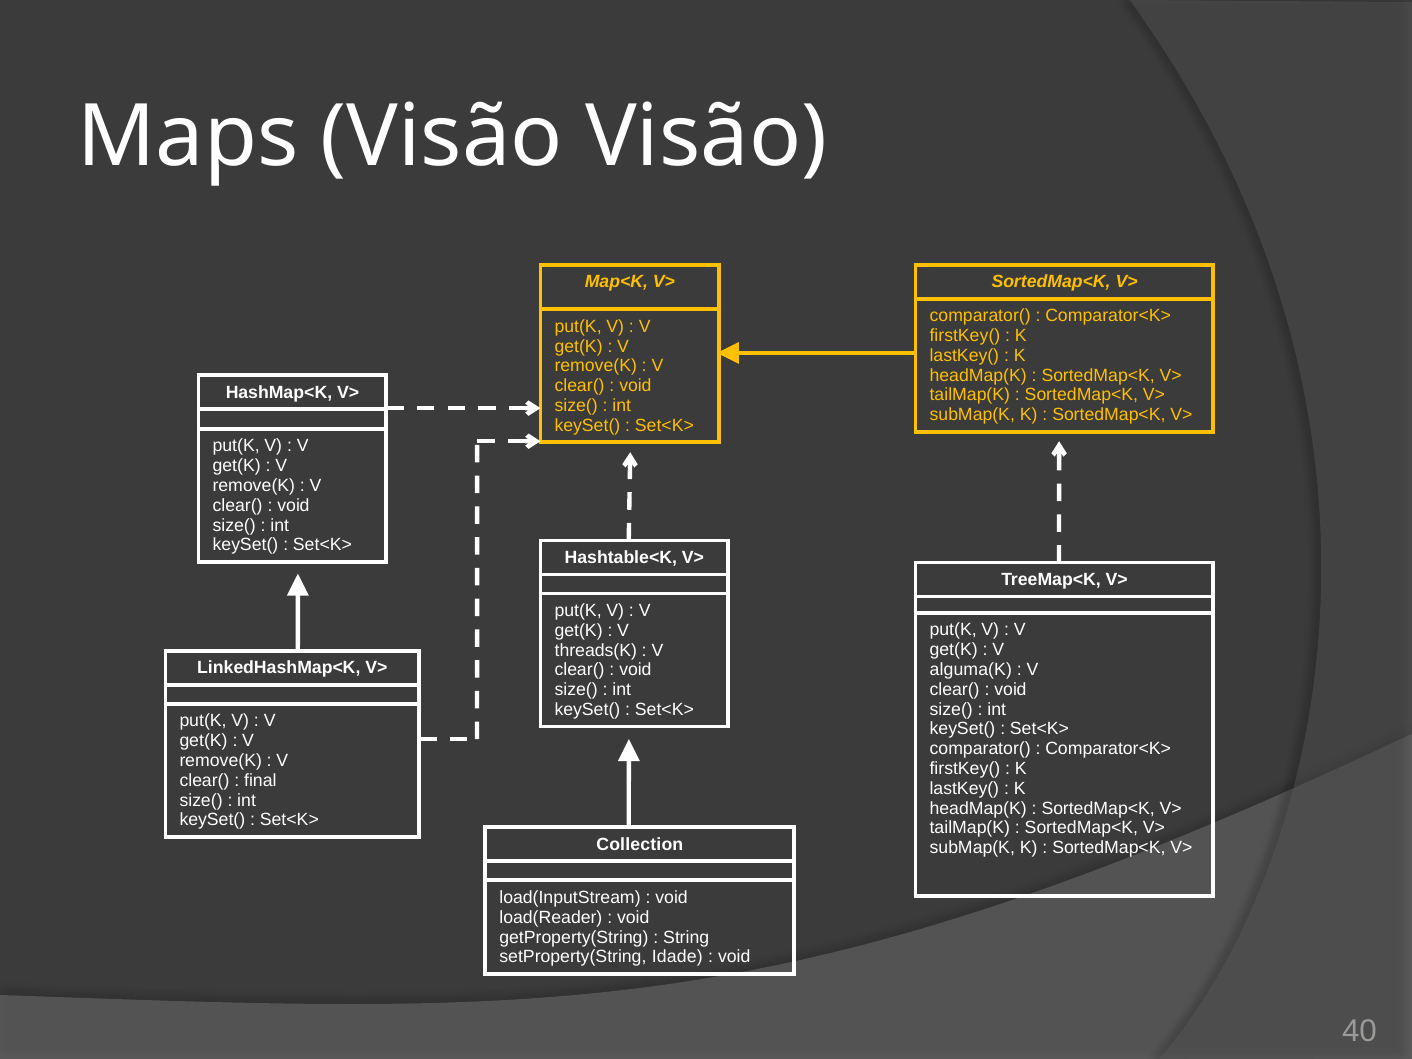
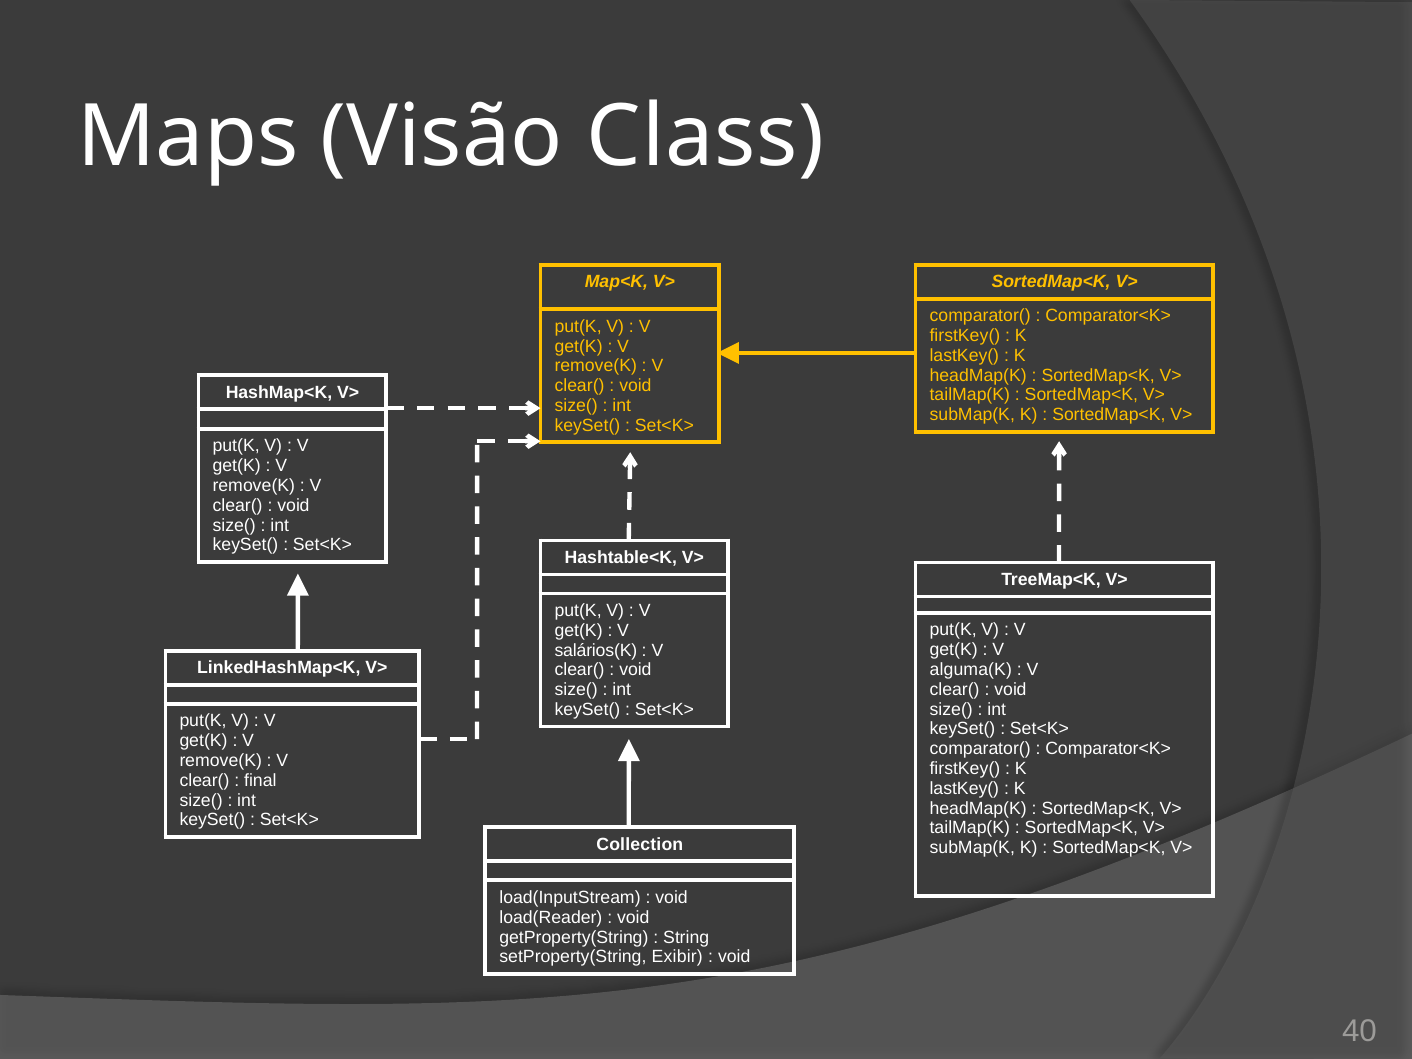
Visão Visão: Visão -> Class (706, 137)
threads(K: threads(K -> salários(K (596, 650)
Idade: Idade -> Exibir (677, 957)
